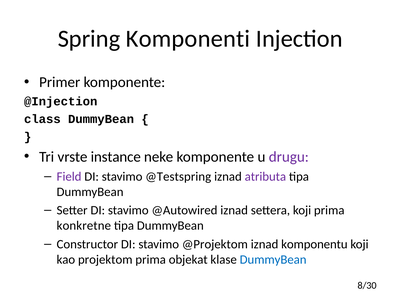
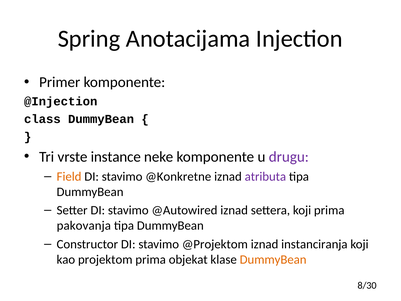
Komponenti: Komponenti -> Anotacijama (188, 39)
Field colour: purple -> orange (69, 176)
@Testspring: @Testspring -> @Konkretne (178, 176)
konkretne: konkretne -> pakovanja (84, 226)
komponentu: komponentu -> instanciranja (314, 244)
DummyBean colour: blue -> orange (273, 259)
